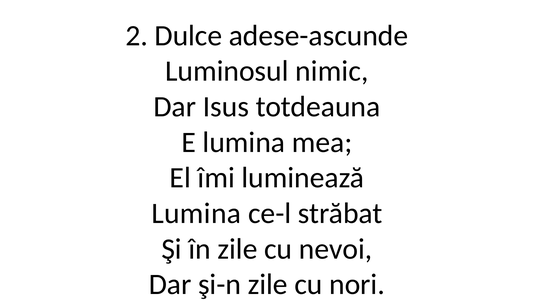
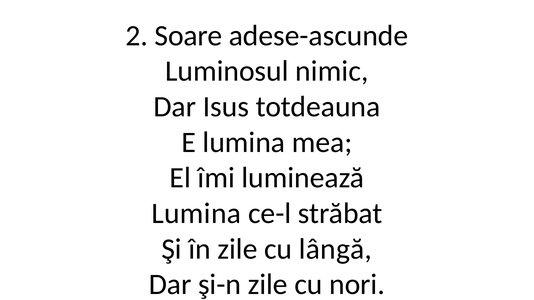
Dulce: Dulce -> Soare (188, 36)
nevoi: nevoi -> lângă (335, 249)
